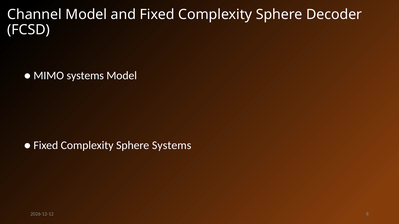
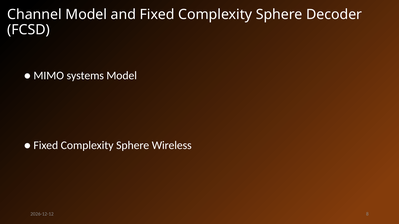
Sphere Systems: Systems -> Wireless (172, 146)
